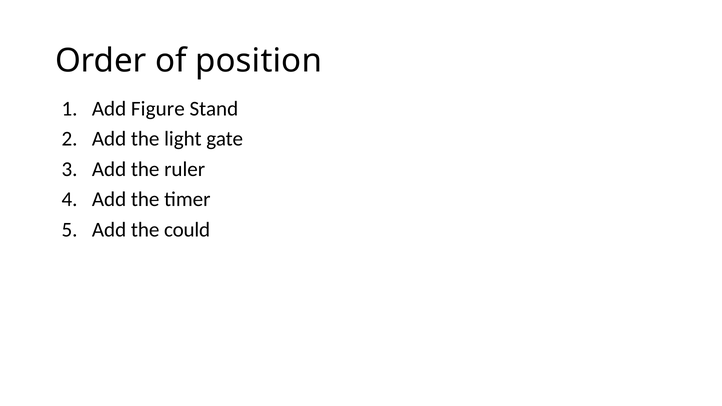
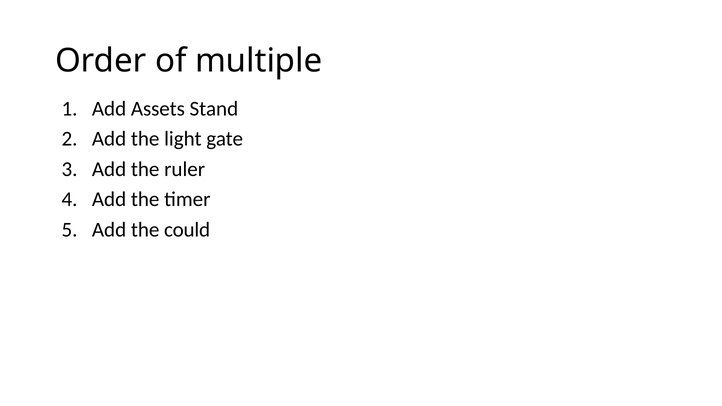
position: position -> multiple (259, 61)
Figure: Figure -> Assets (158, 109)
